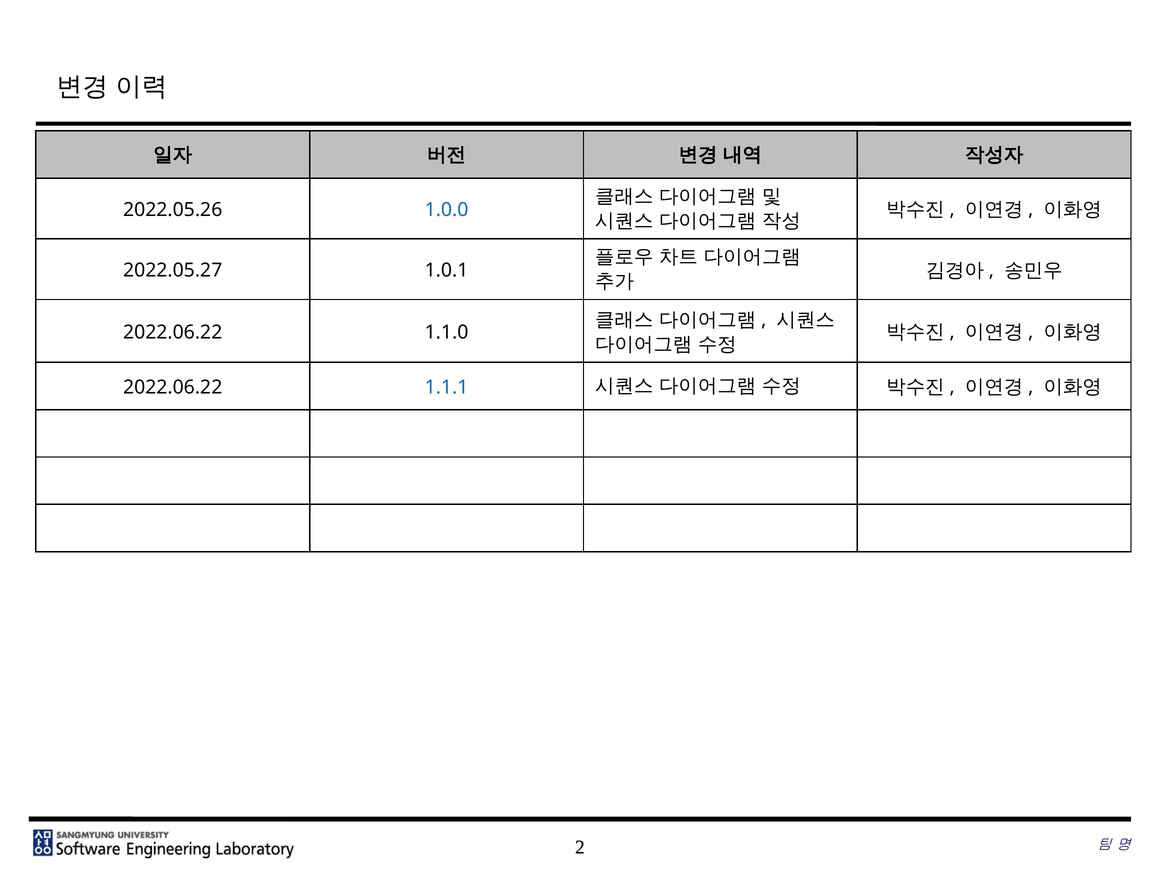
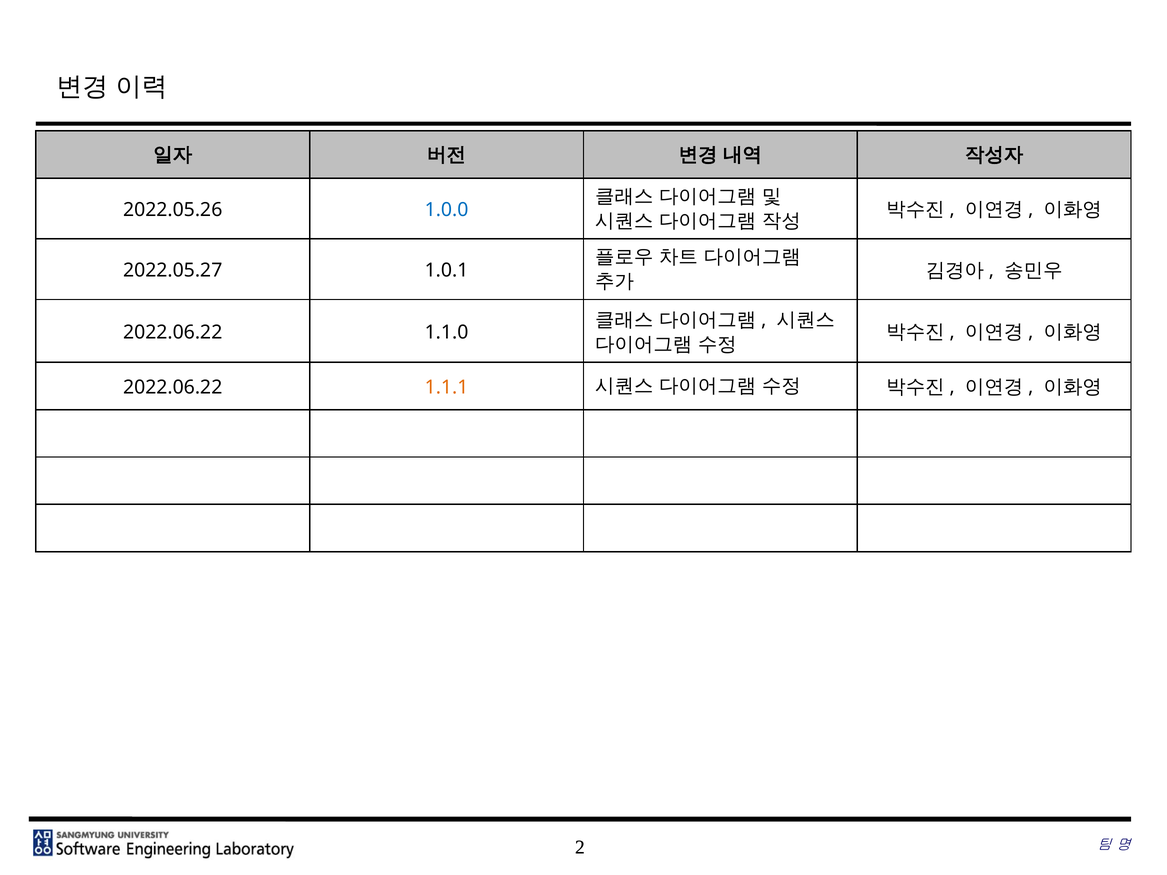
1.1.1 colour: blue -> orange (447, 387)
